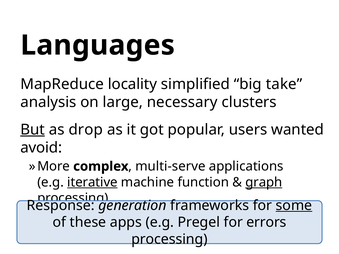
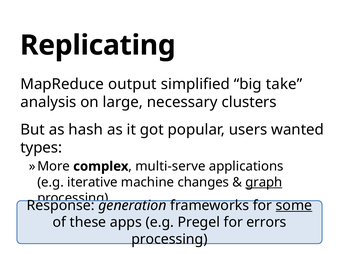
Languages: Languages -> Replicating (98, 45)
locality: locality -> output (132, 84)
But underline: present -> none (33, 130)
drop: drop -> hash (86, 130)
avoid: avoid -> types (41, 148)
iterative underline: present -> none (92, 182)
function: function -> changes (203, 182)
